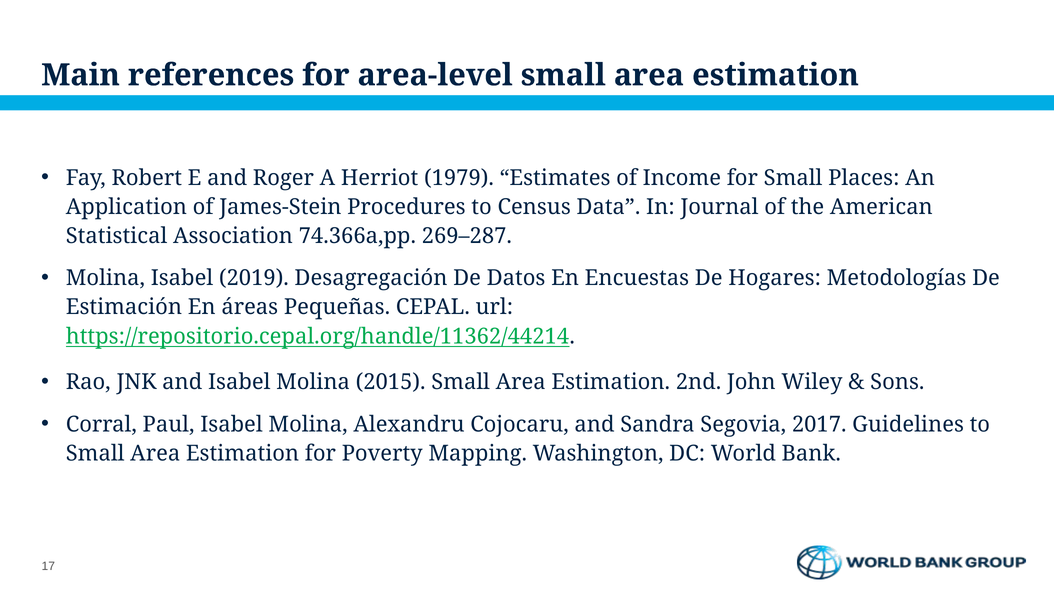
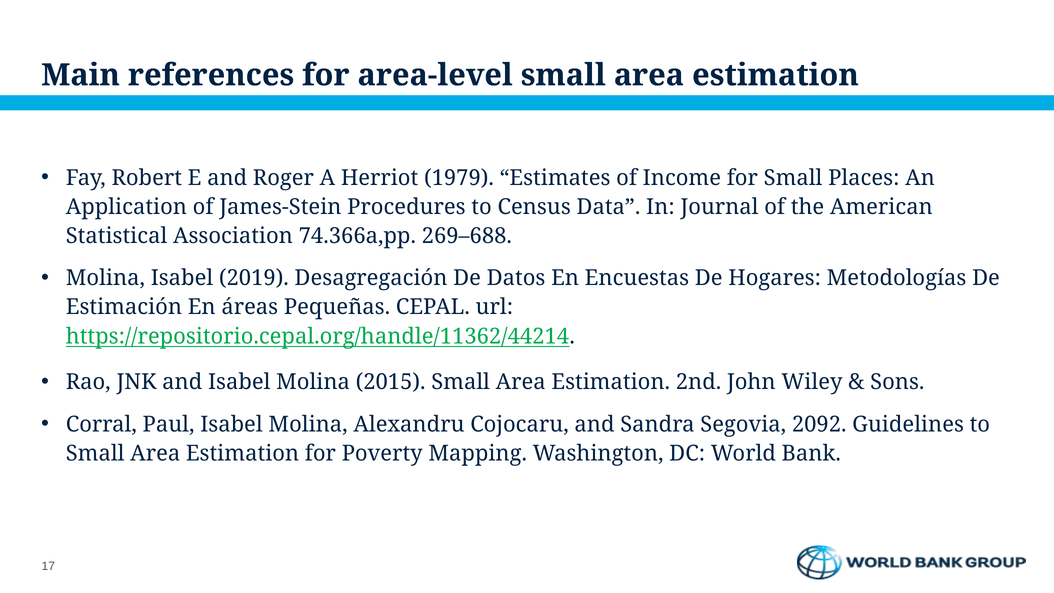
269–287: 269–287 -> 269–688 (467, 236)
2017: 2017 -> 2092 (819, 424)
